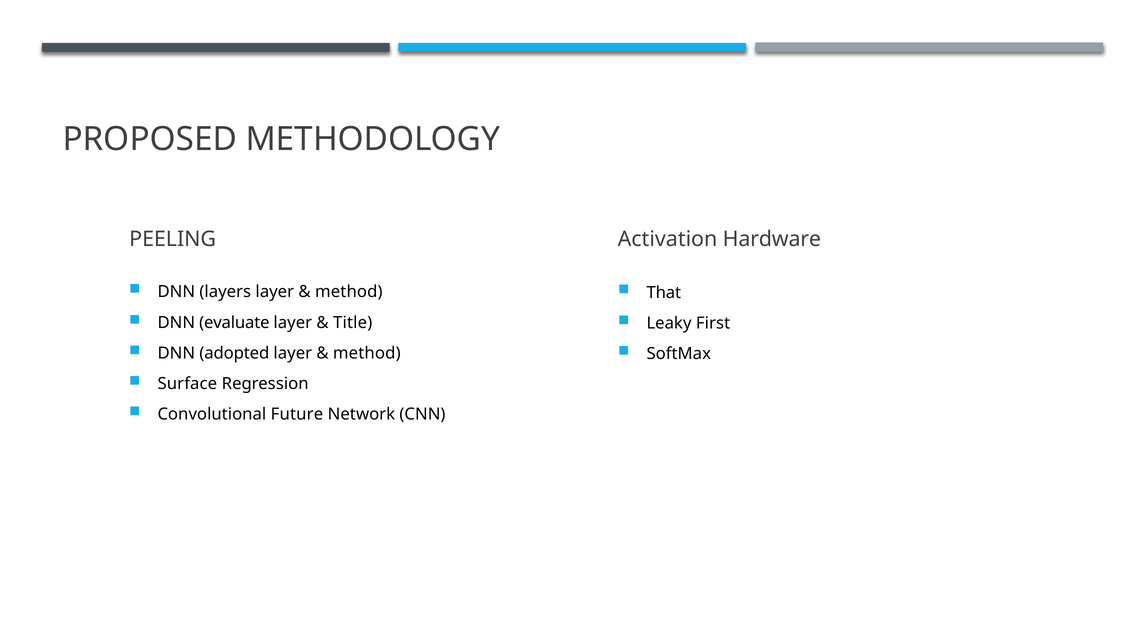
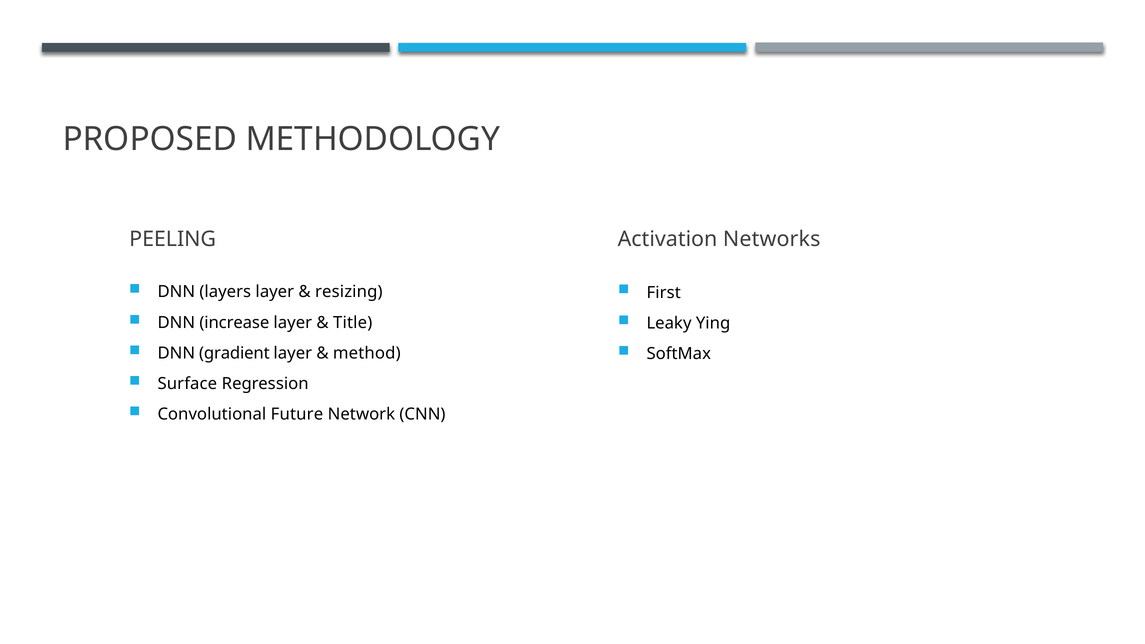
Hardware: Hardware -> Networks (772, 239)
method: method -> resizing (349, 292)
That: That -> First (664, 293)
evaluate: evaluate -> increase (234, 323)
First: First -> Ying (713, 323)
adopted: adopted -> gradient (234, 353)
